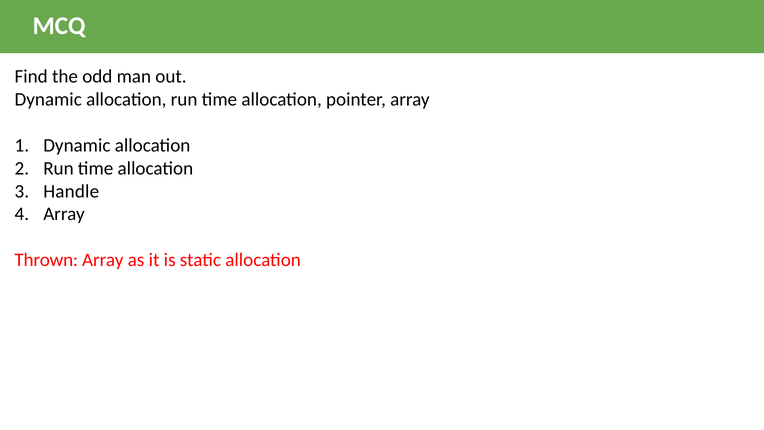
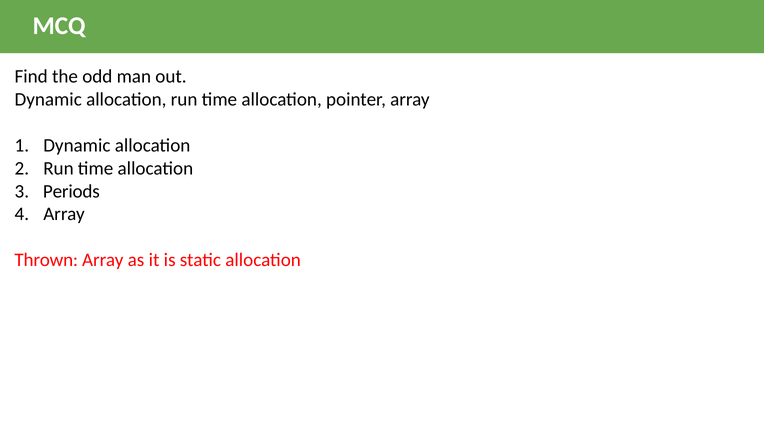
Handle: Handle -> Periods (71, 191)
